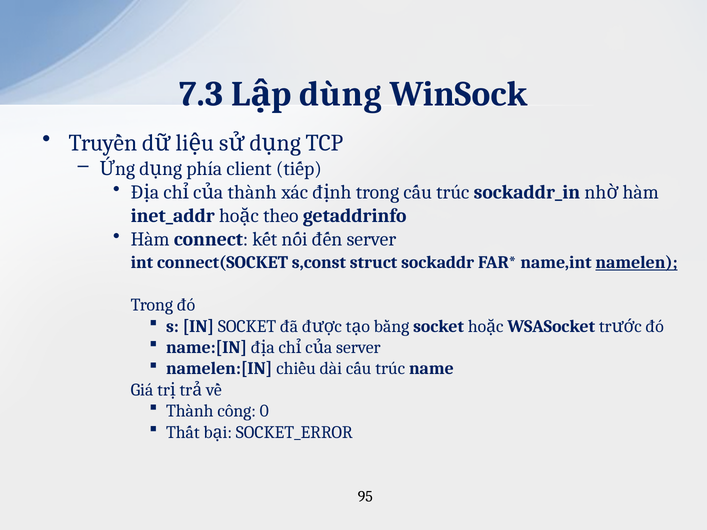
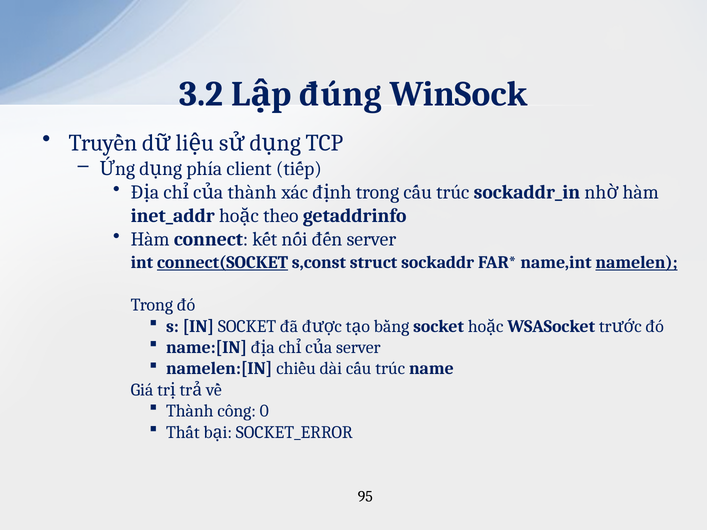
7.3: 7.3 -> 3.2 (201, 94)
dùng: dùng -> đúng (341, 94)
connect(SOCKET underline: none -> present (223, 263)
